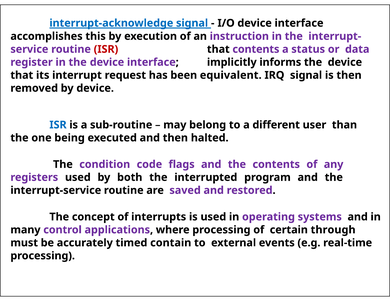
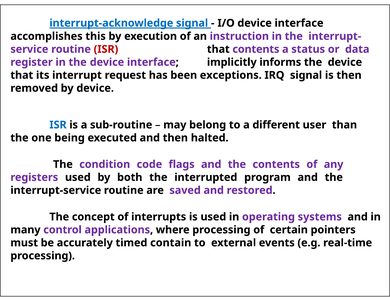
equivalent: equivalent -> exceptions (231, 75)
through: through -> pointers (333, 230)
